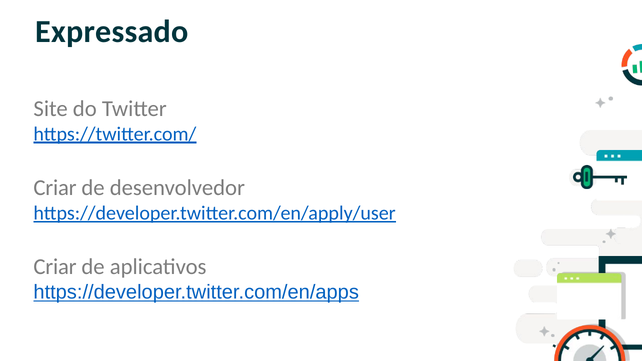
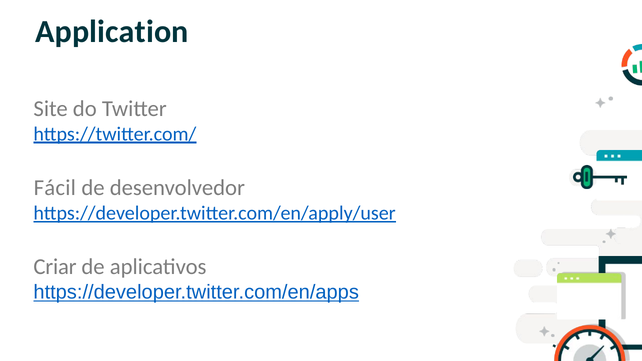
Expressado: Expressado -> Application (112, 32)
Criar: Criar -> Fácil (55, 188)
